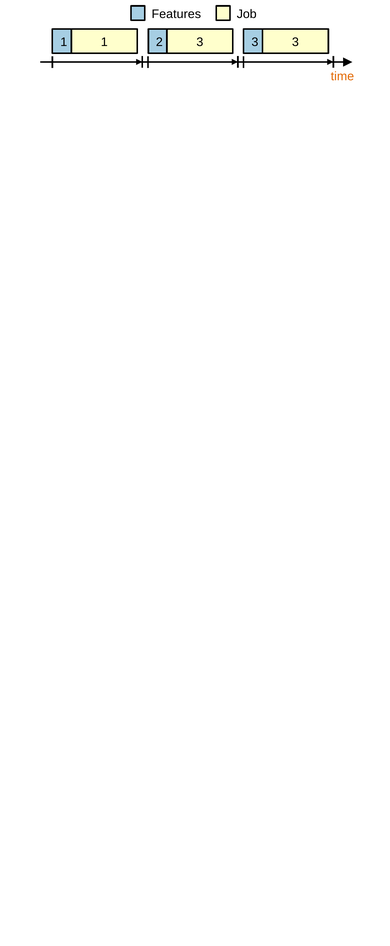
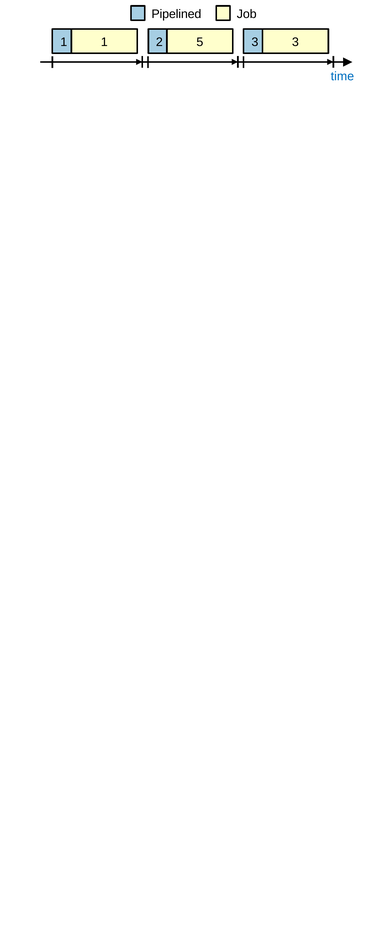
Features: Features -> Pipelined (176, 14)
2 3: 3 -> 5 (200, 42)
time colour: orange -> blue (342, 76)
